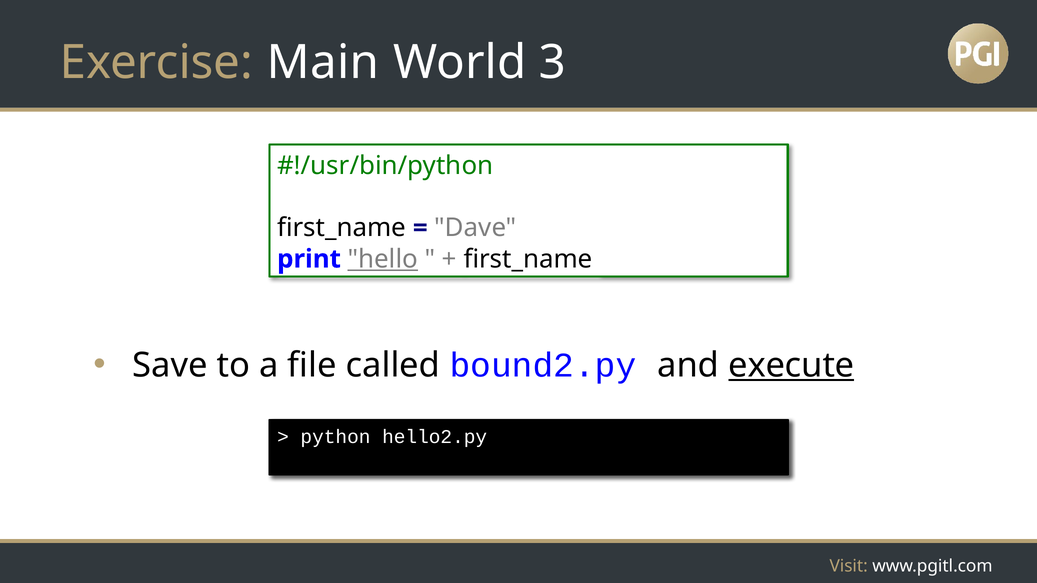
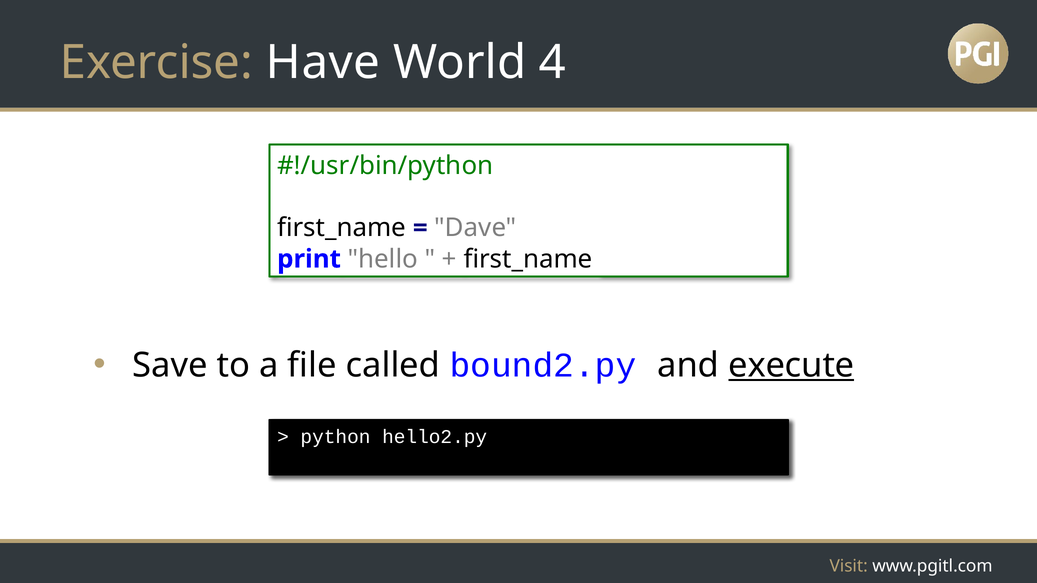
Main: Main -> Have (323, 63)
3: 3 -> 4 (552, 63)
hello underline: present -> none (383, 259)
